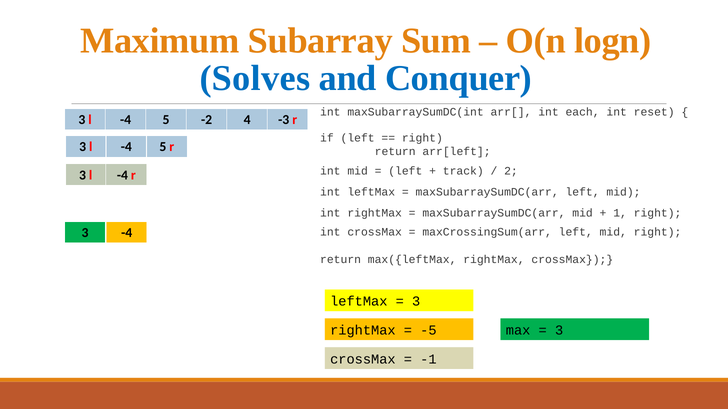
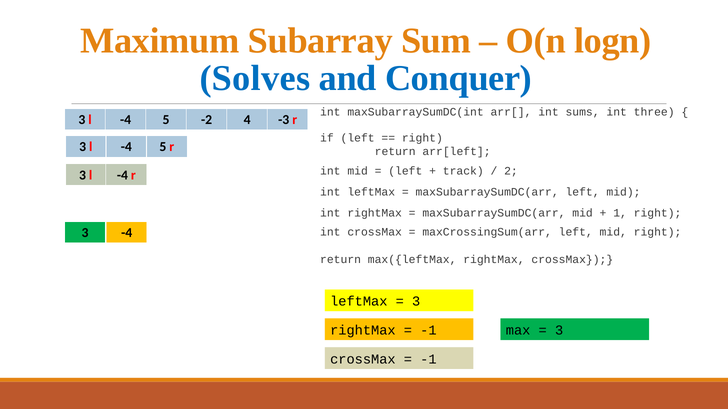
each: each -> sums (583, 112)
reset: reset -> three (654, 112)
-5: -5 -> -1 (428, 331)
